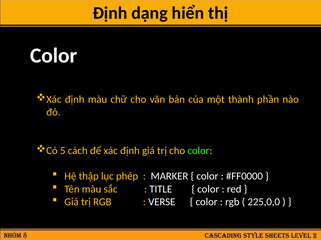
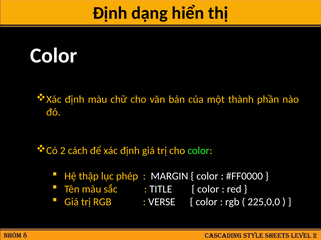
5: 5 -> 2 (63, 151)
MARKER: MARKER -> MARGIN (169, 177)
